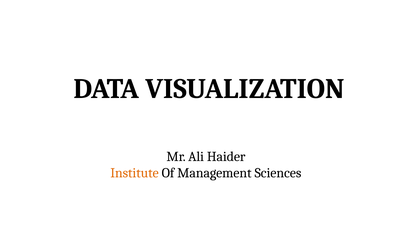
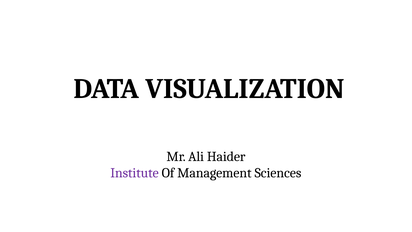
Institute colour: orange -> purple (135, 173)
